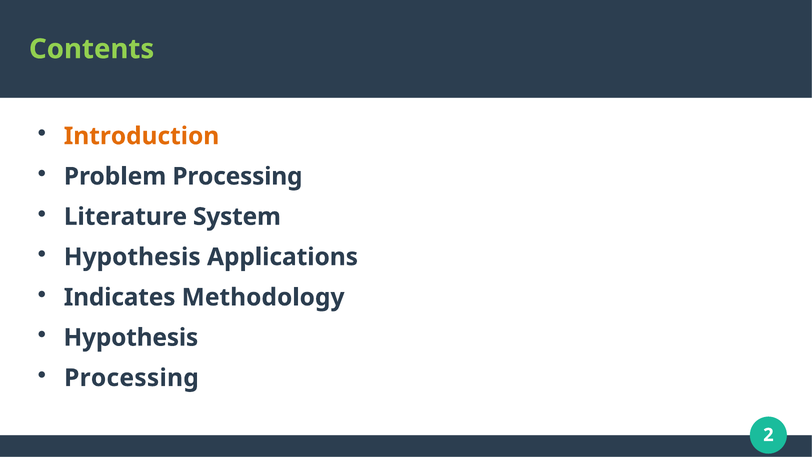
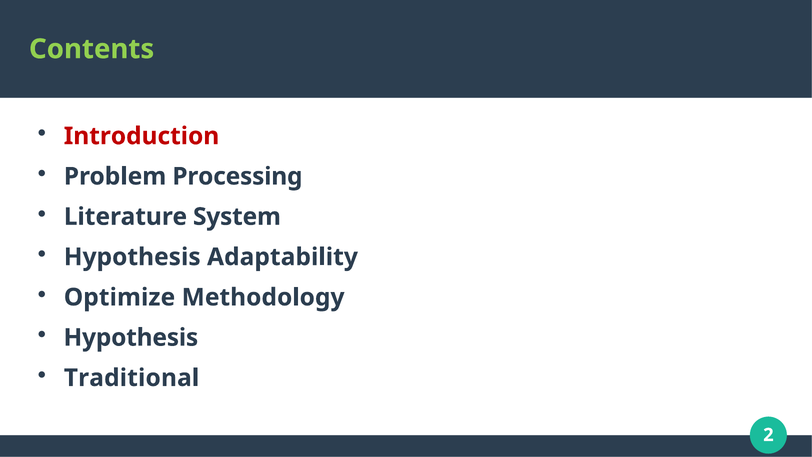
Introduction colour: orange -> red (142, 136)
Applications: Applications -> Adaptability (282, 257)
Indicates: Indicates -> Optimize (120, 297)
Processing: Processing -> Traditional (132, 378)
